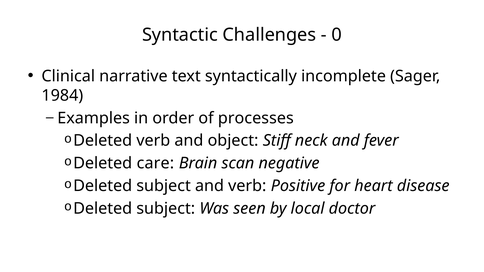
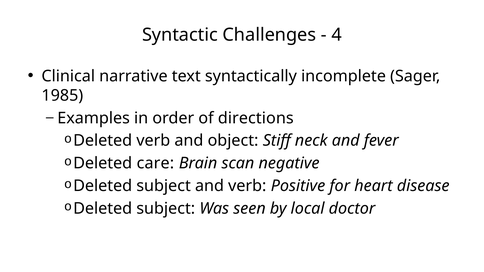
0: 0 -> 4 (337, 35)
1984: 1984 -> 1985 (62, 96)
processes: processes -> directions (256, 118)
